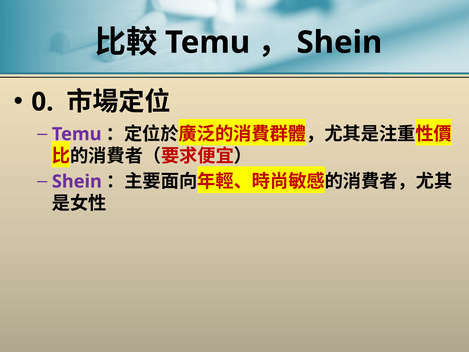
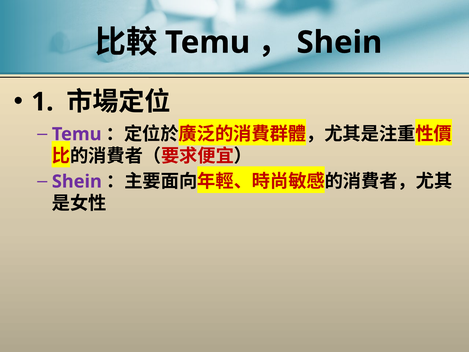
0: 0 -> 1 (42, 102)
